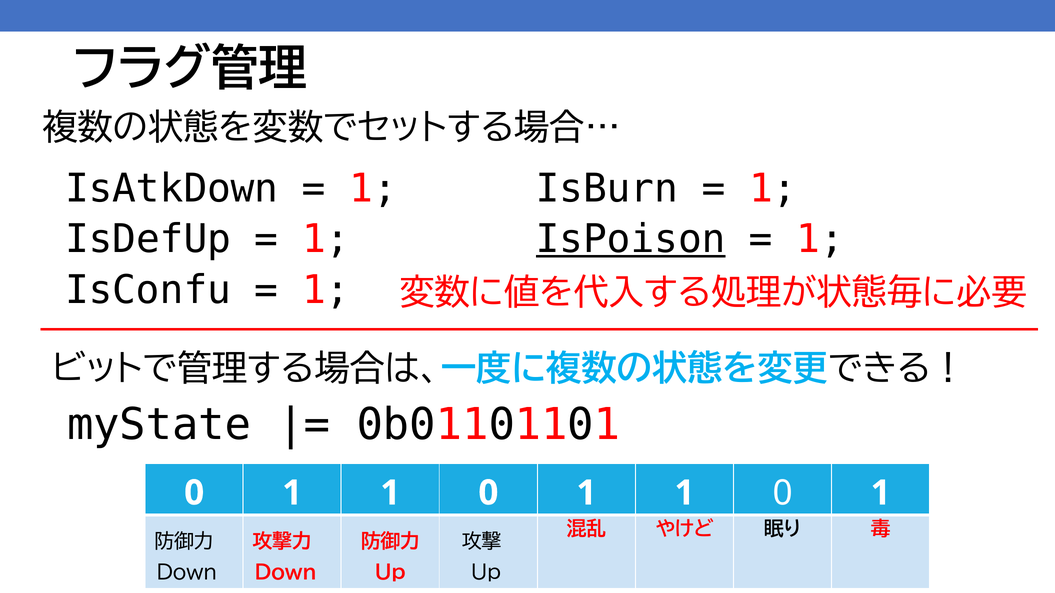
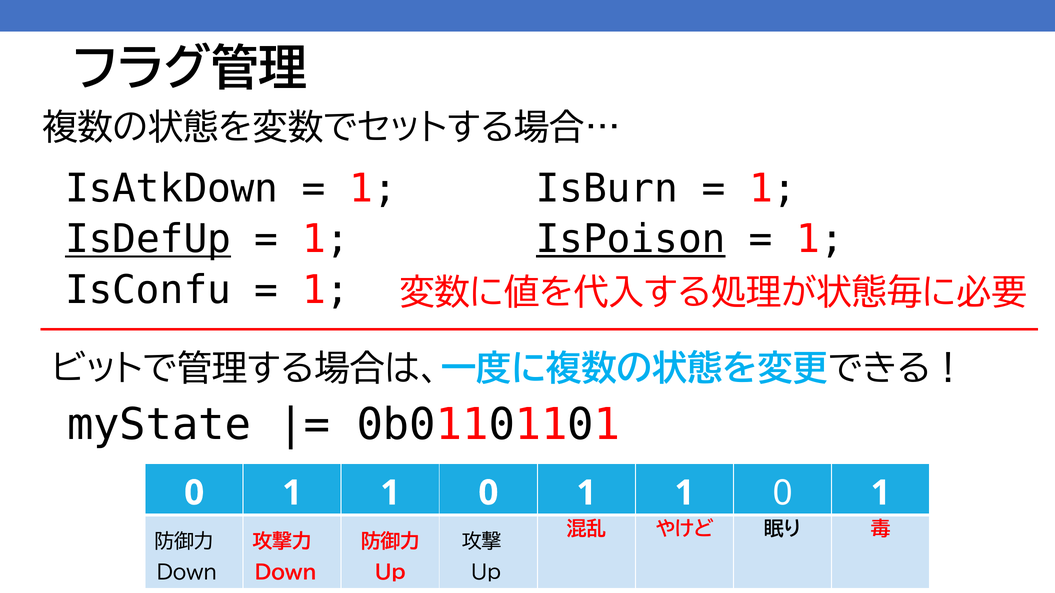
IsDefUp underline: none -> present (148, 240)
